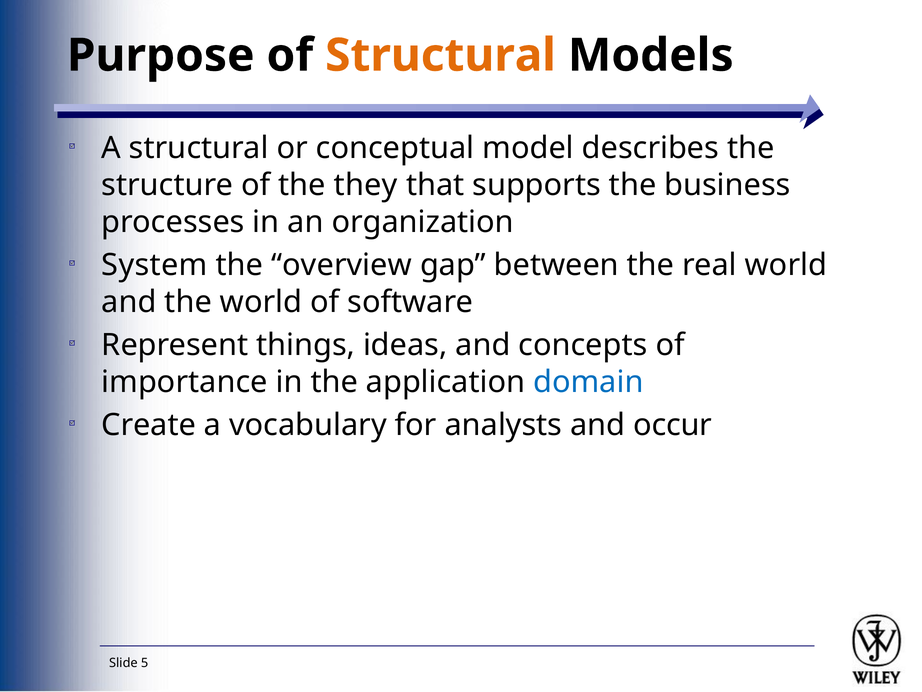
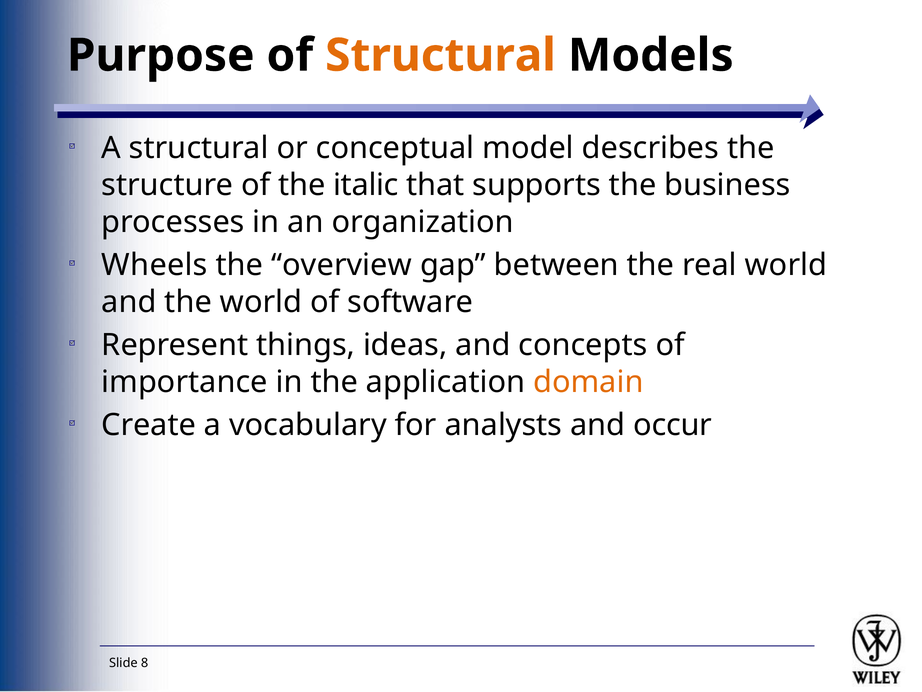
they: they -> italic (366, 185)
System: System -> Wheels (154, 265)
domain colour: blue -> orange (588, 382)
5: 5 -> 8 (145, 663)
